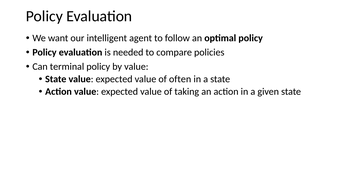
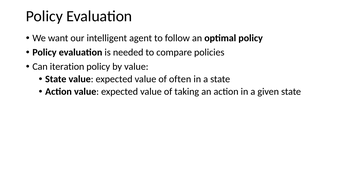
terminal: terminal -> iteration (67, 67)
